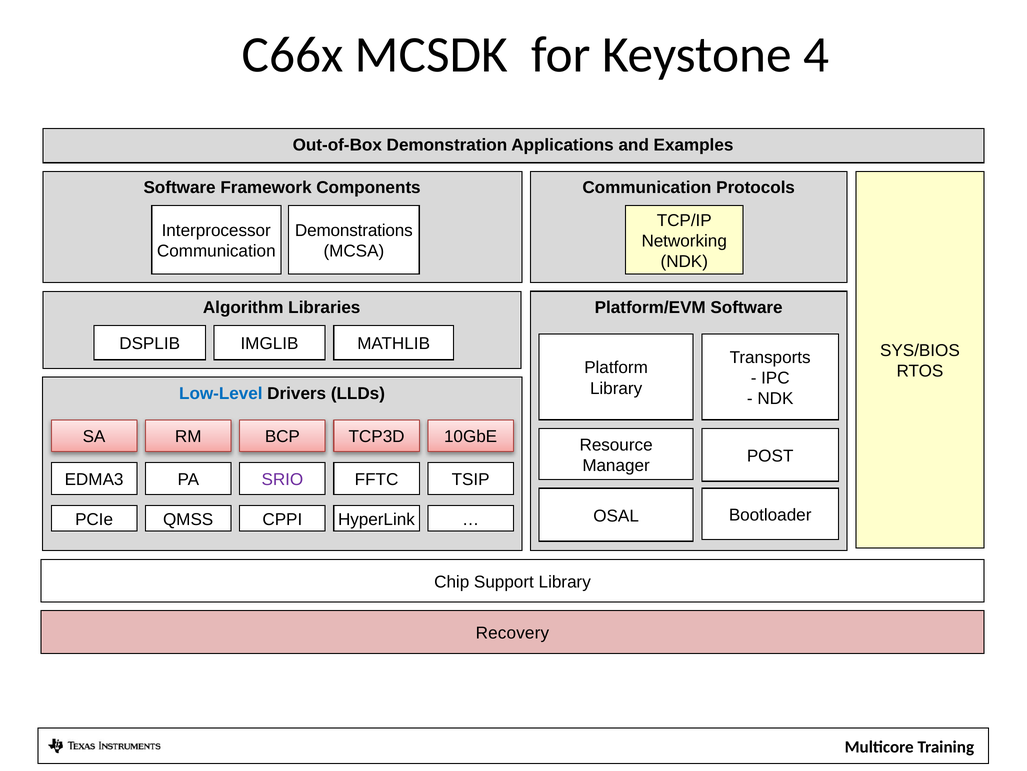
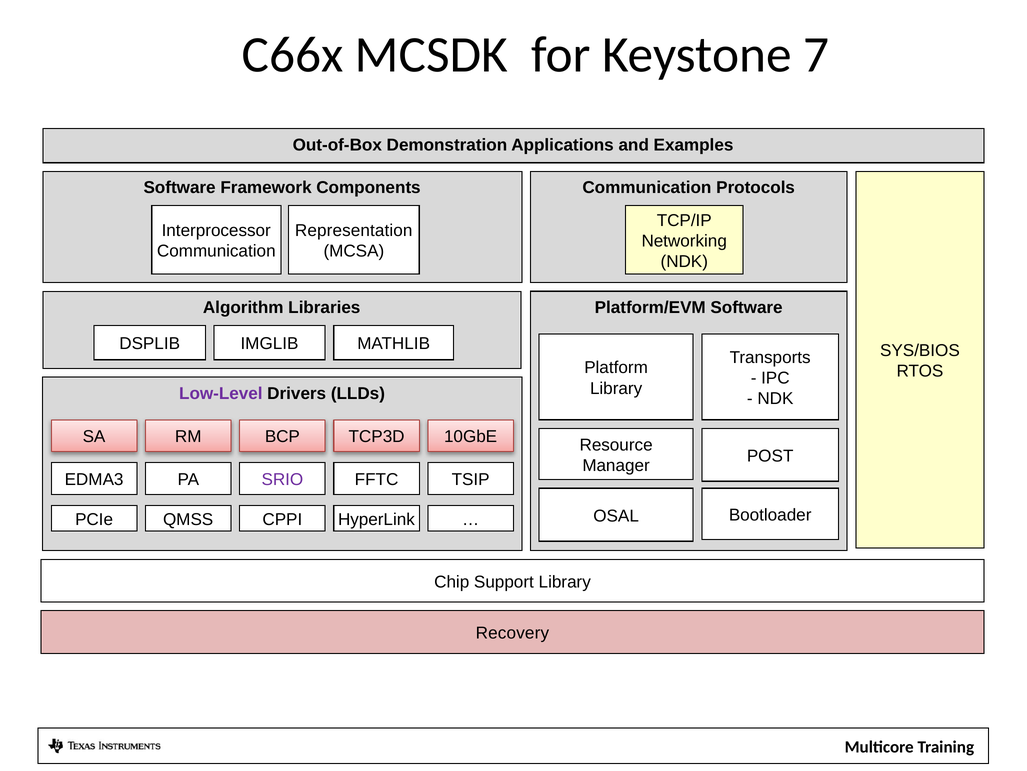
4: 4 -> 7 (816, 55)
Demonstrations: Demonstrations -> Representation (354, 231)
Low-Level colour: blue -> purple (221, 393)
